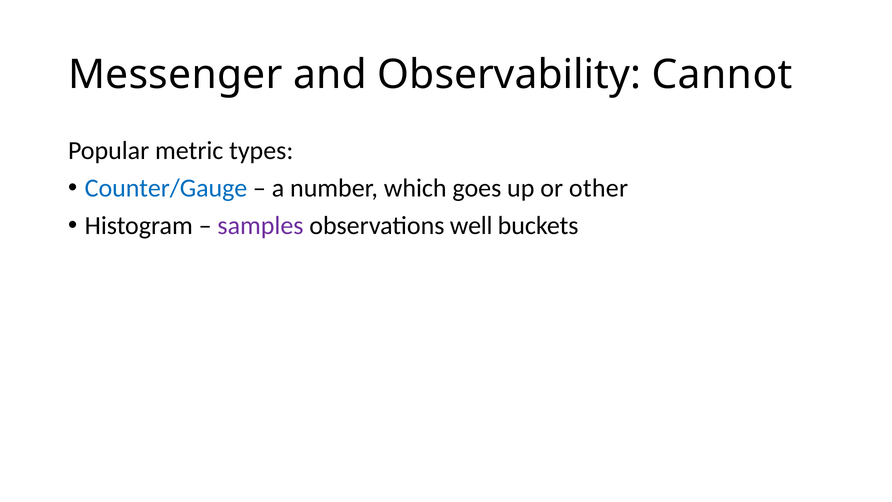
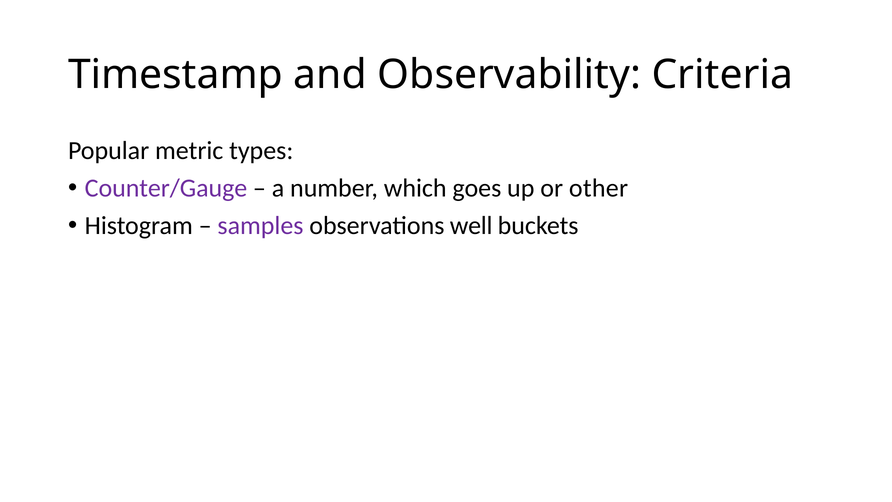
Messenger: Messenger -> Timestamp (175, 75)
Cannot: Cannot -> Criteria (722, 75)
Counter/Gauge colour: blue -> purple (166, 188)
